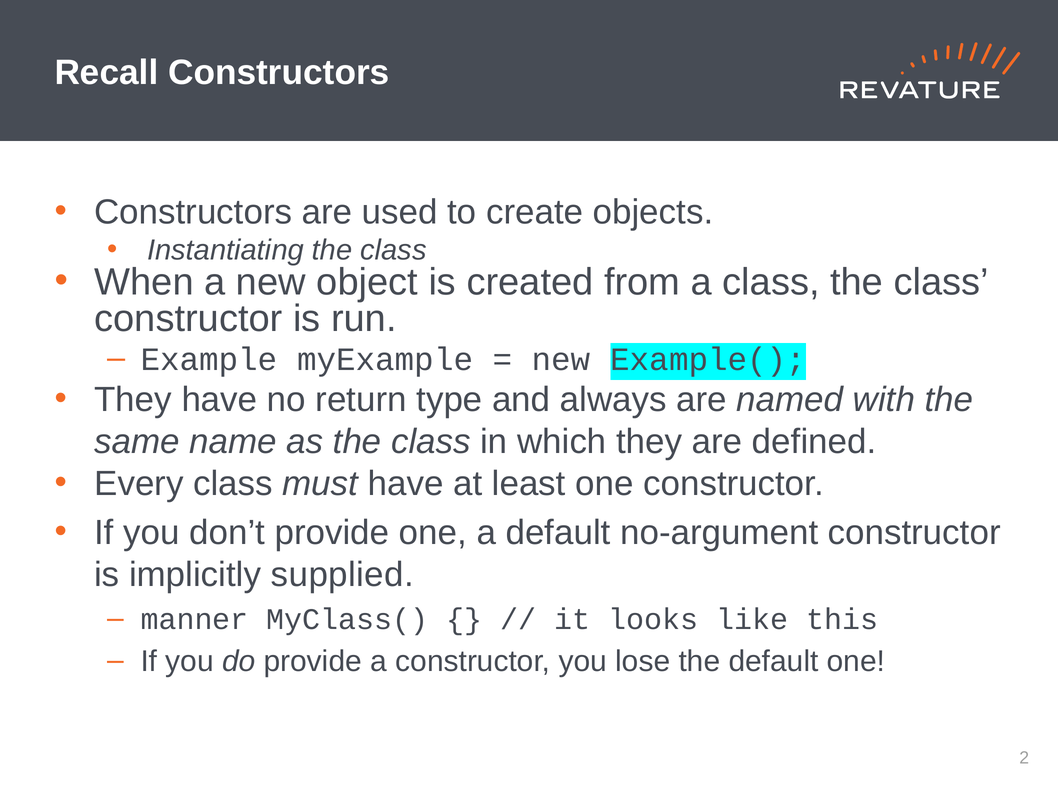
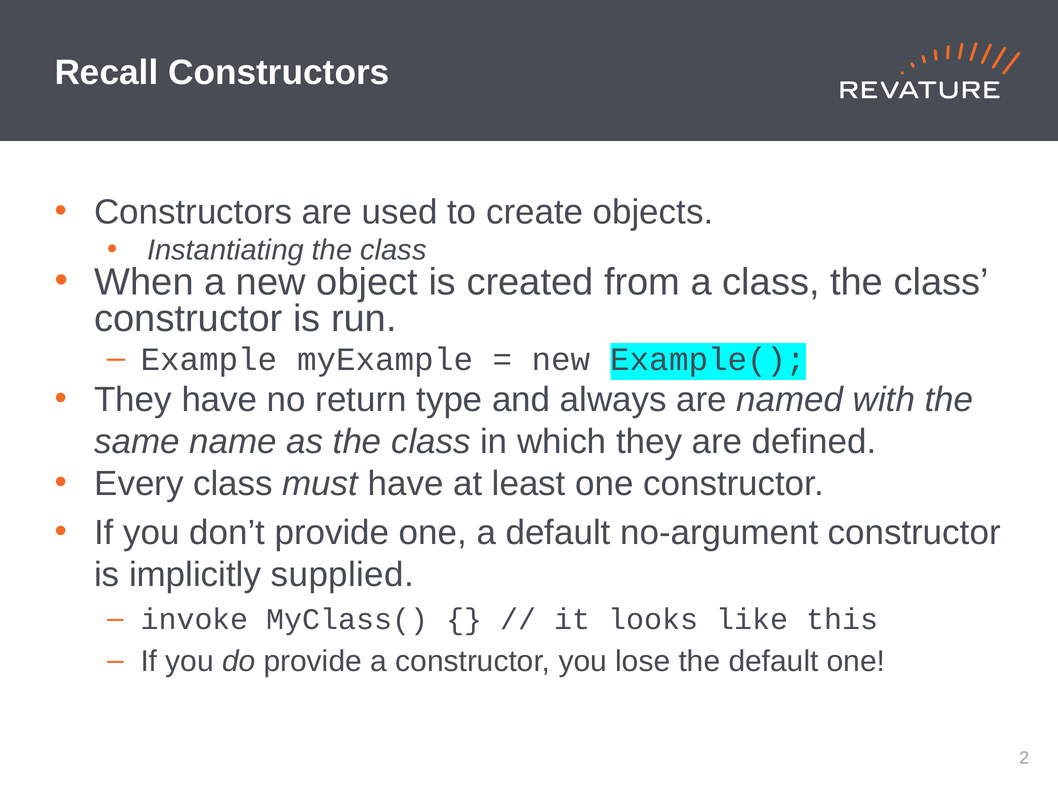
manner: manner -> invoke (195, 620)
